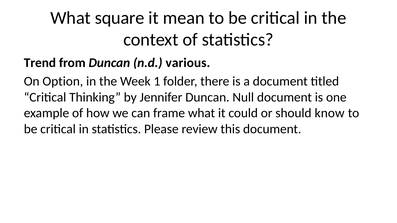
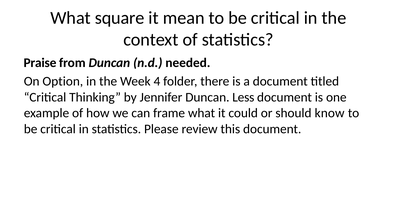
Trend: Trend -> Praise (40, 63)
various: various -> needed (188, 63)
1: 1 -> 4 (157, 81)
Null: Null -> Less (243, 97)
